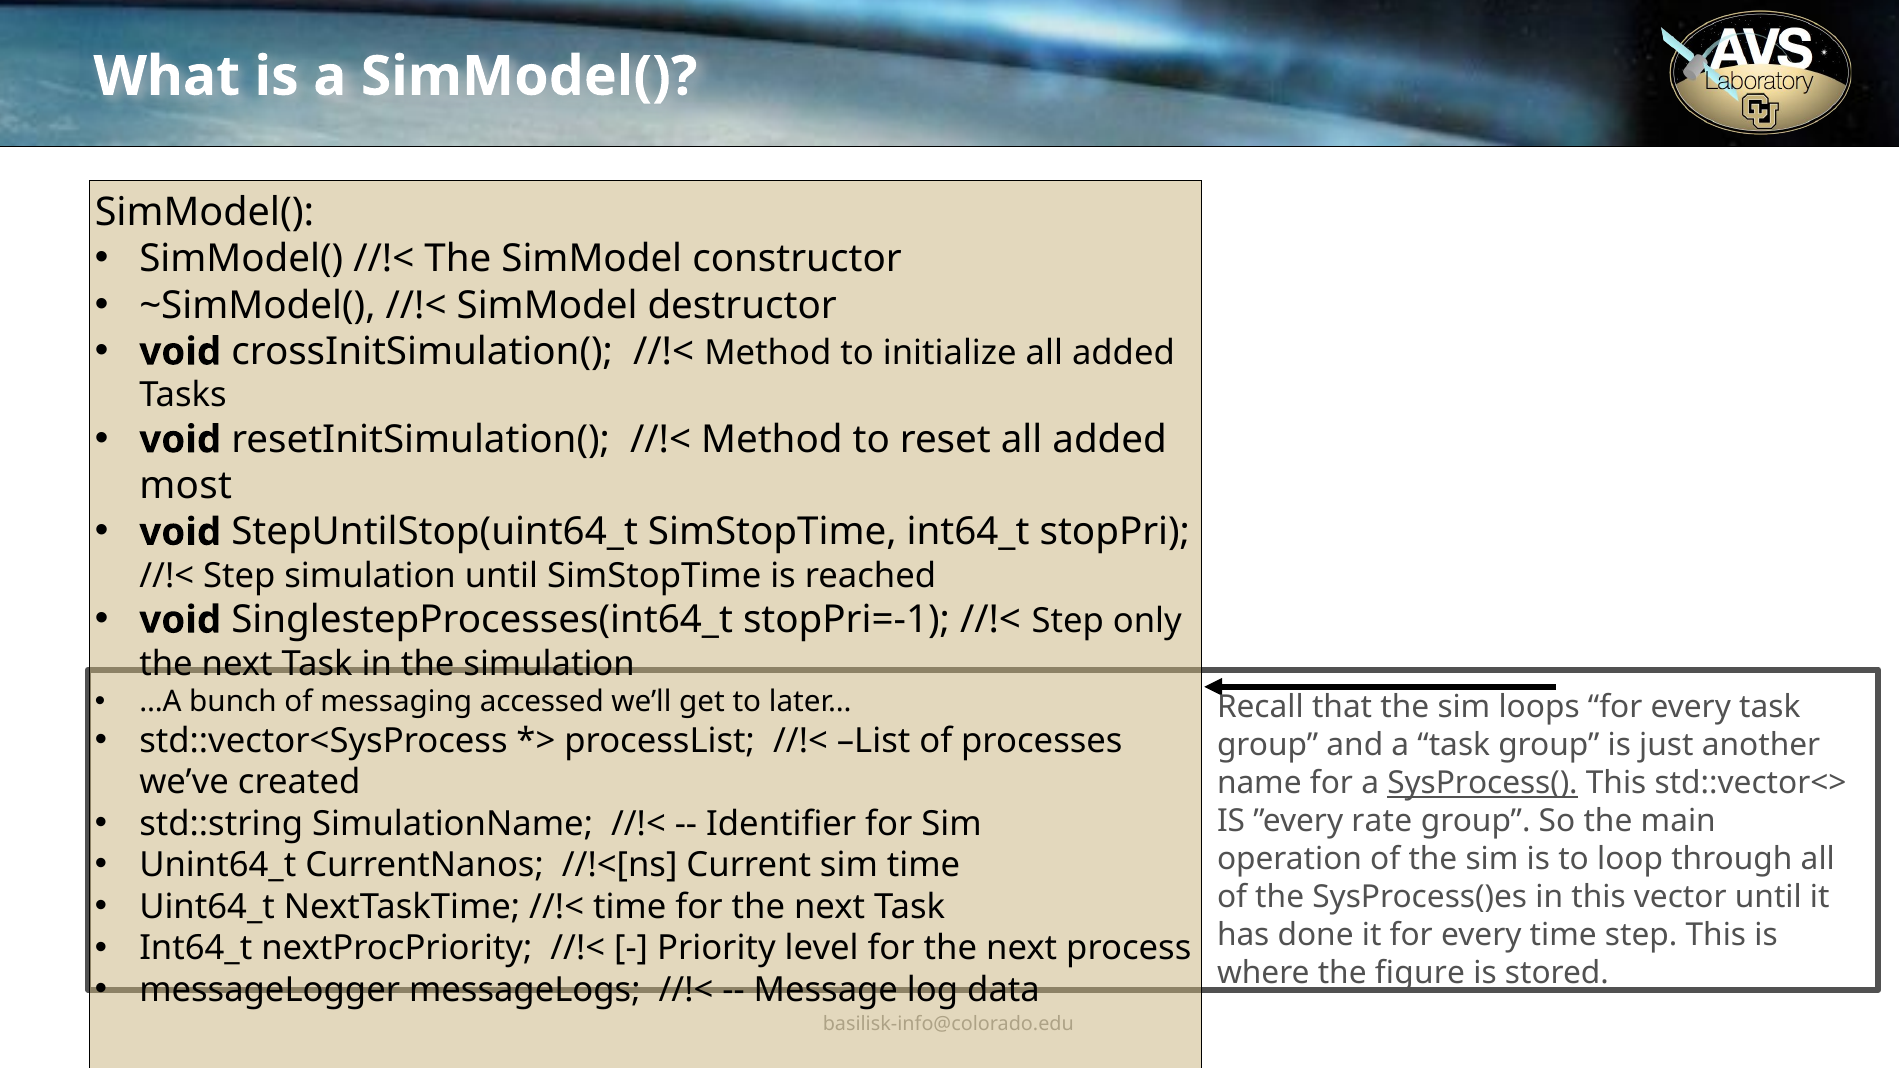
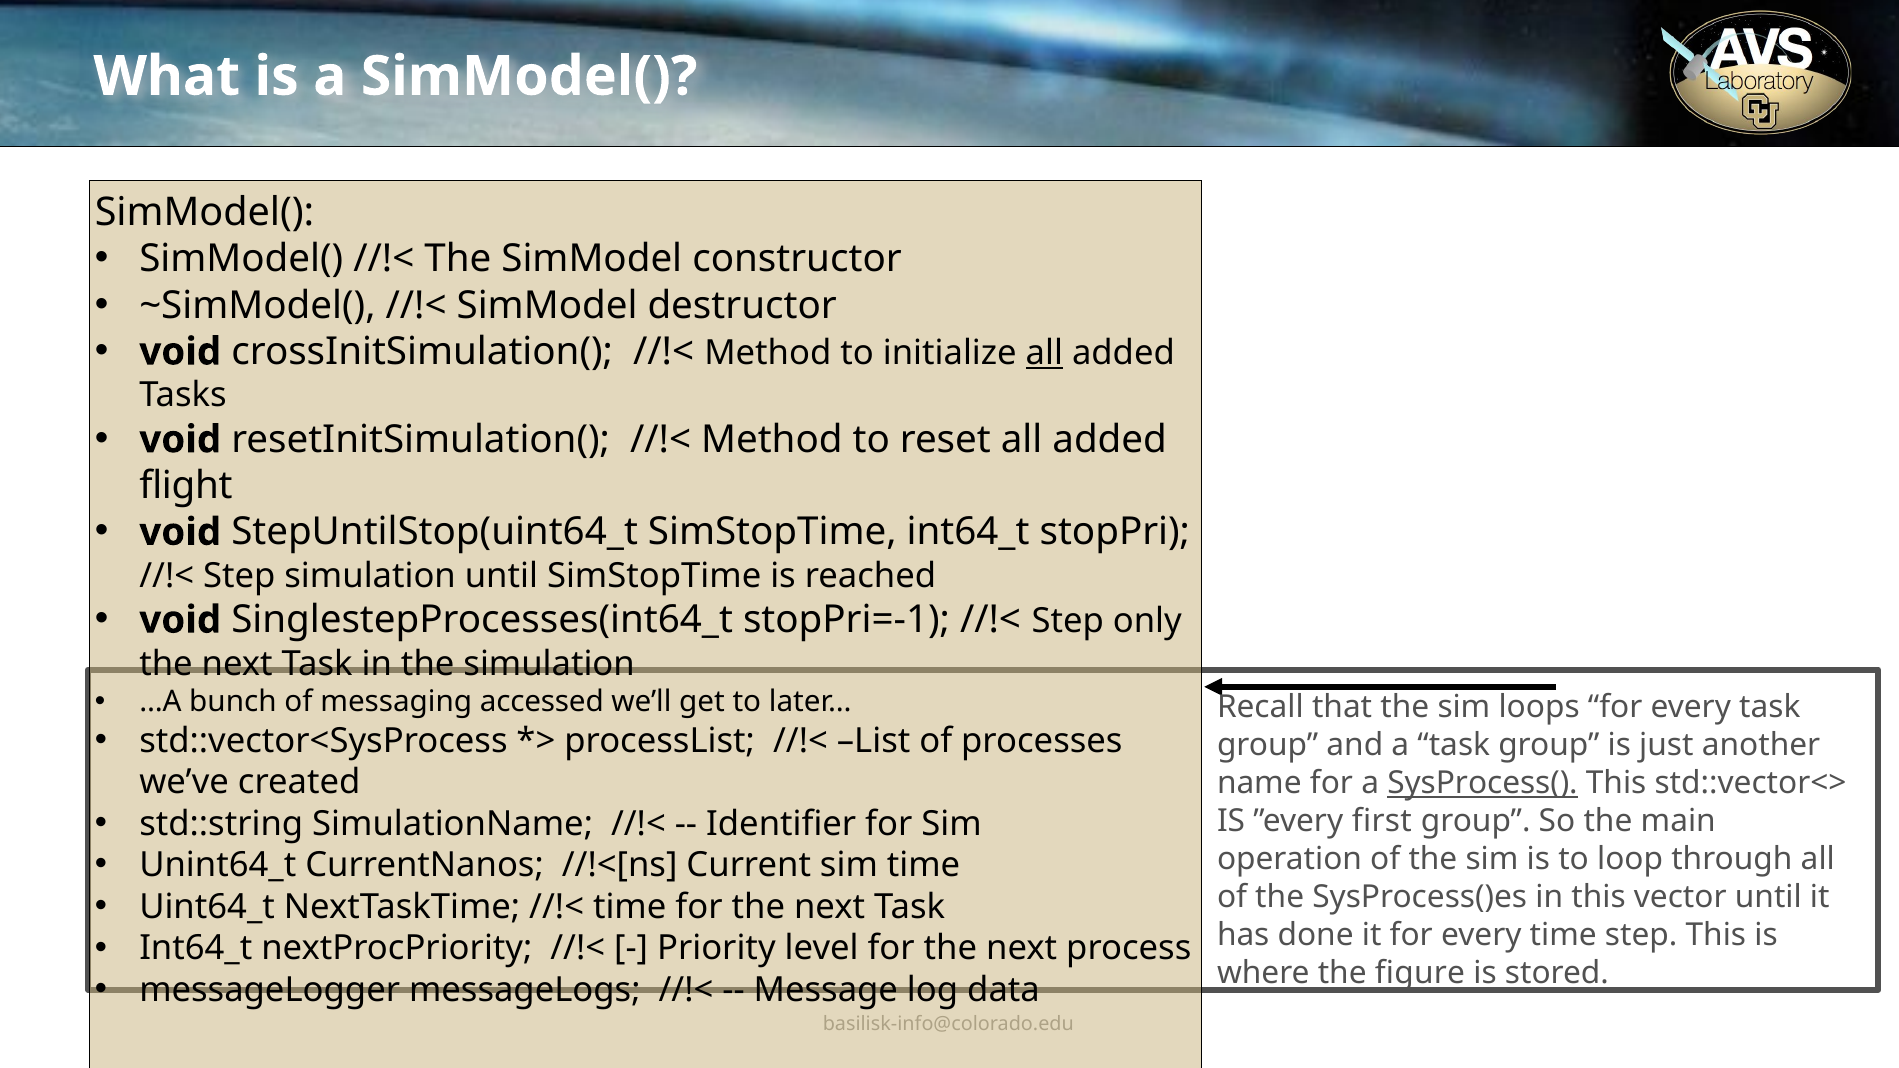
all underline: none -> present (1044, 353)
most: most -> flight (186, 486)
rate: rate -> first (1382, 821)
